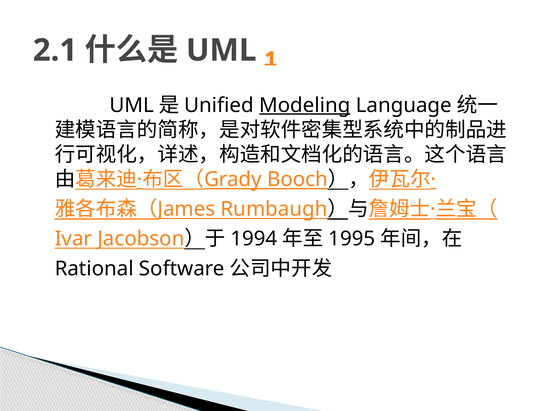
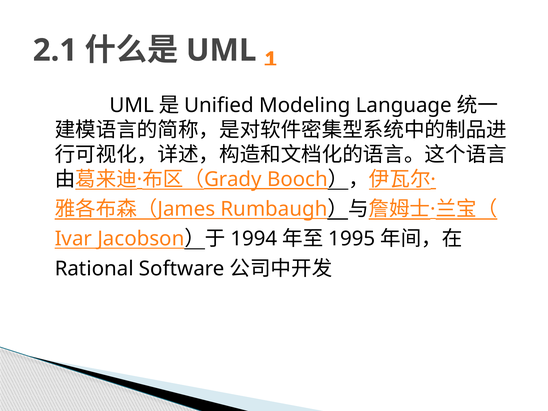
Modeling underline: present -> none (305, 105)
